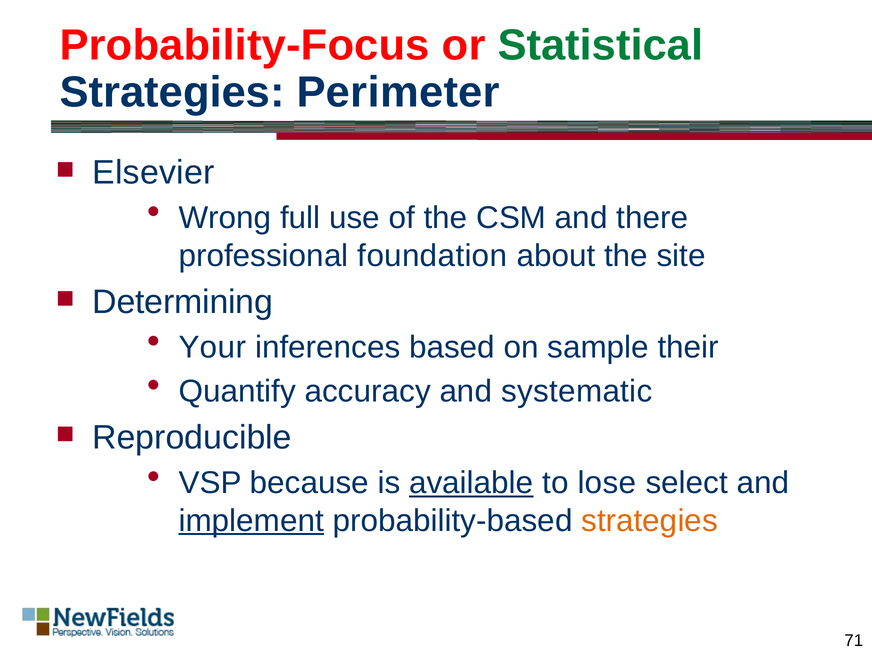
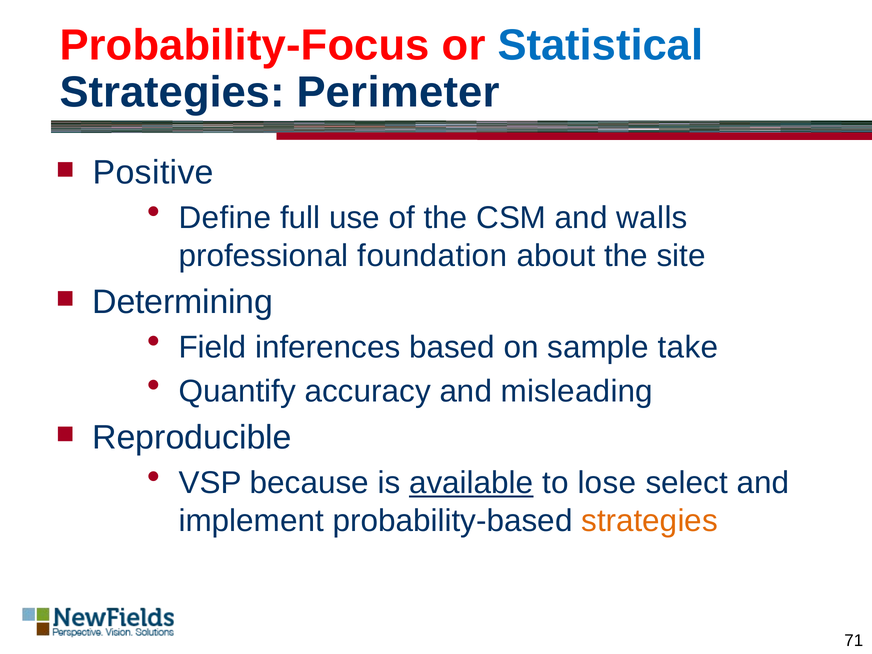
Statistical colour: green -> blue (600, 45)
Elsevier: Elsevier -> Positive (153, 173)
Wrong: Wrong -> Define (225, 218)
there: there -> walls (652, 218)
Your: Your -> Field (213, 347)
their: their -> take (688, 347)
systematic: systematic -> misleading (577, 391)
implement underline: present -> none (251, 521)
